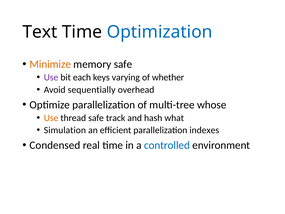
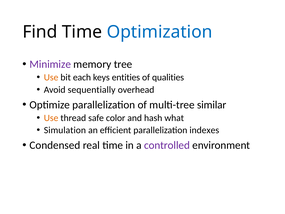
Text: Text -> Find (40, 32)
Minimize colour: orange -> purple (50, 64)
memory safe: safe -> tree (123, 64)
Use colour: purple -> orange (51, 77)
varying: varying -> entities (126, 77)
whether: whether -> qualities (168, 77)
whose: whose -> similar (212, 105)
track: track -> color (116, 118)
controlled colour: blue -> purple (167, 145)
